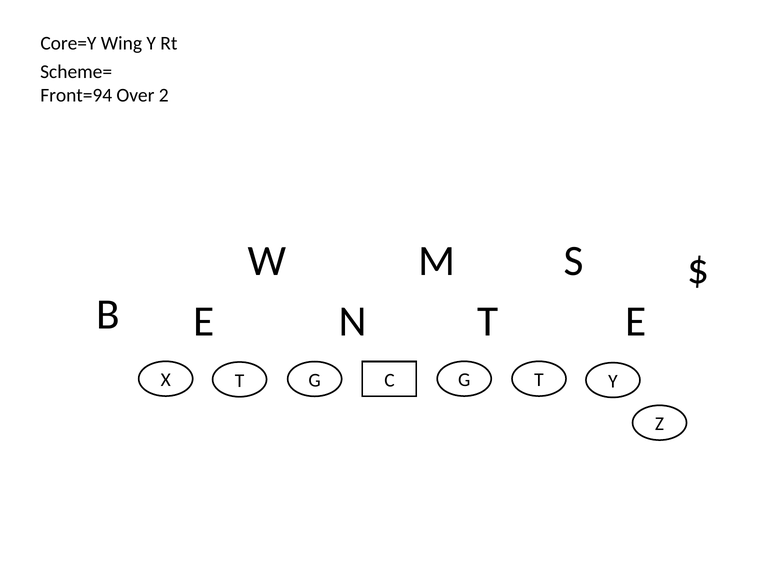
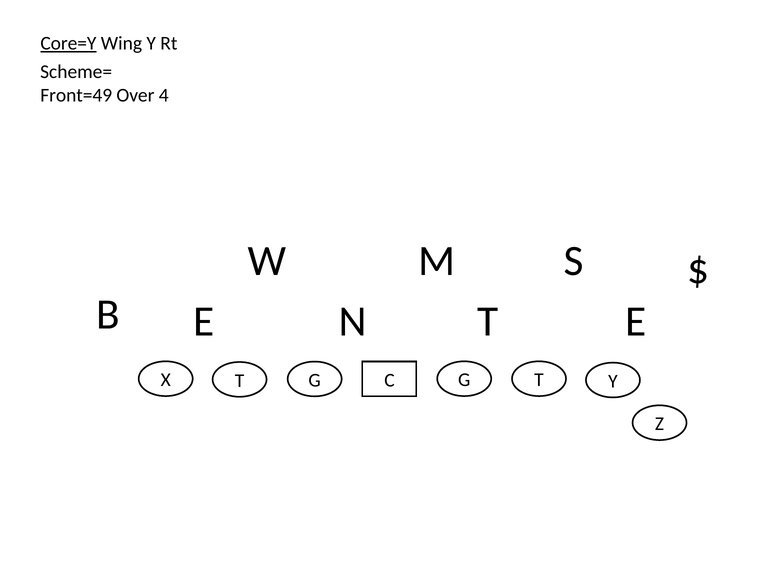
Core=Y underline: none -> present (68, 43)
Front=94: Front=94 -> Front=49 (76, 95)
2: 2 -> 4 (164, 95)
